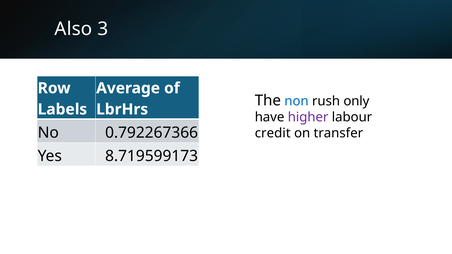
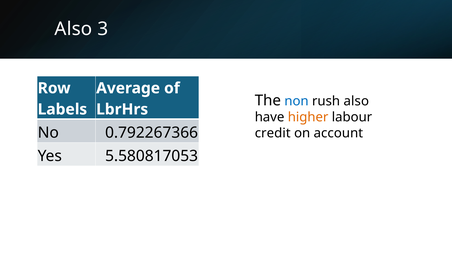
rush only: only -> also (356, 101)
higher colour: purple -> orange (308, 117)
transfer: transfer -> account (338, 133)
8.719599173: 8.719599173 -> 5.580817053 (152, 156)
